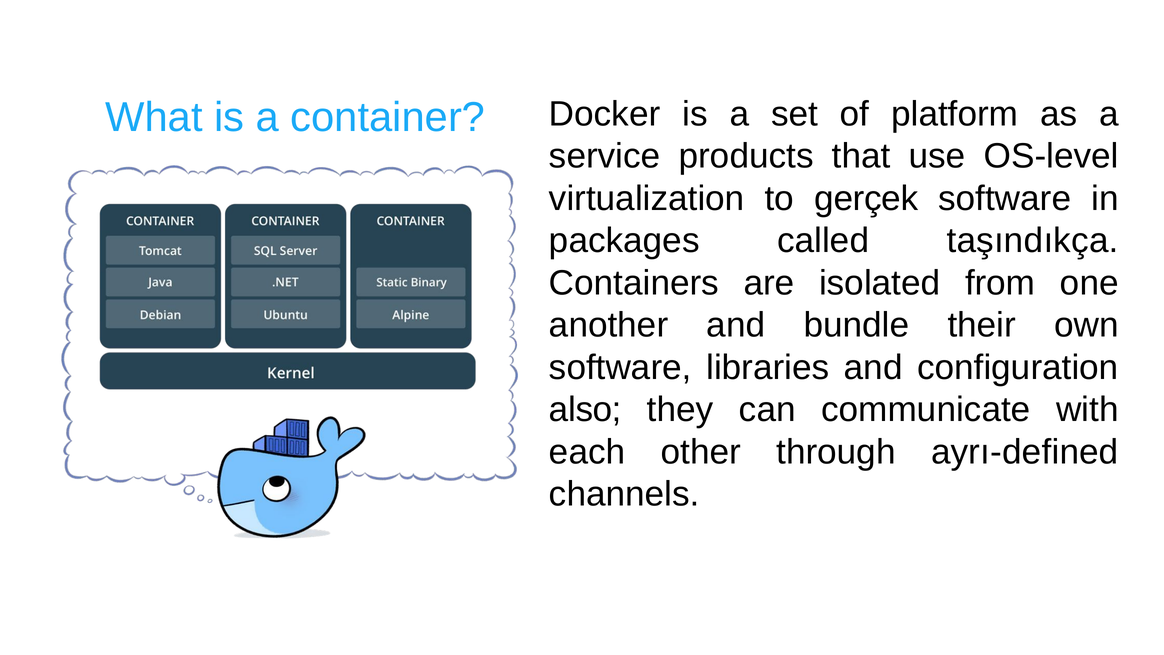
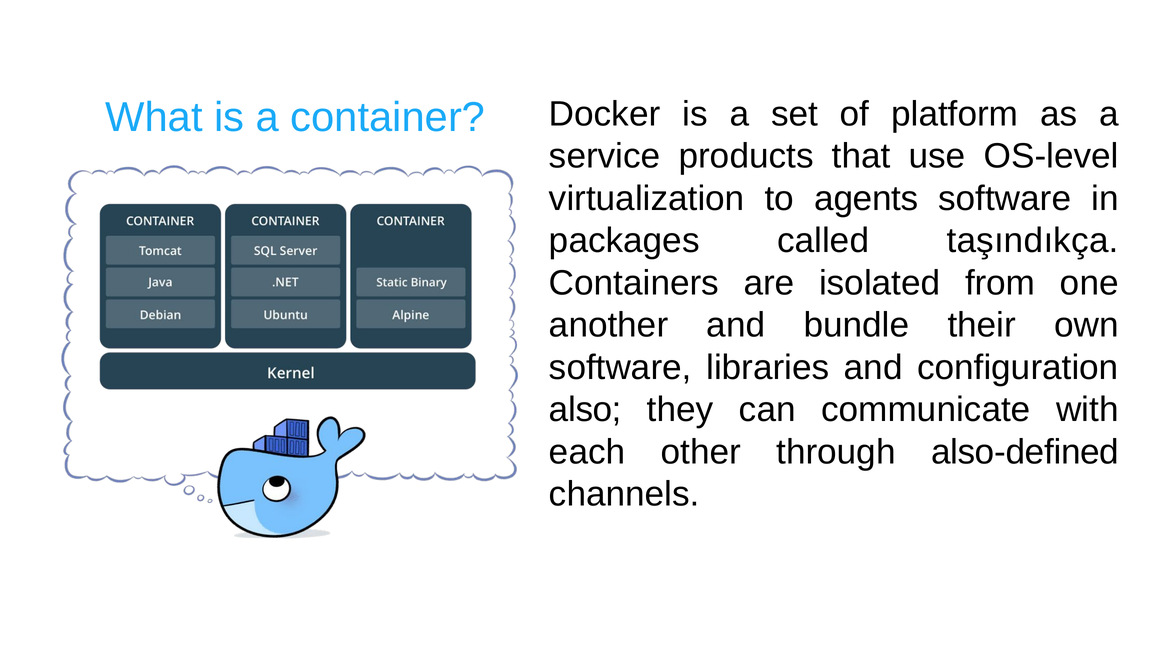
gerçek: gerçek -> agents (866, 198)
ayrı-defined: ayrı-defined -> also-defined (1025, 452)
